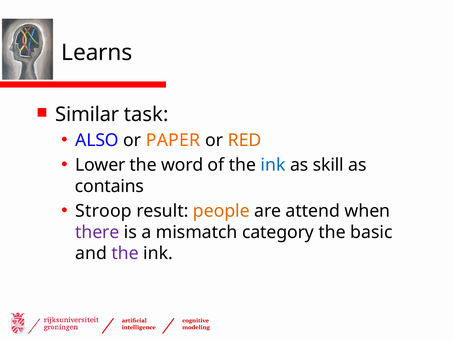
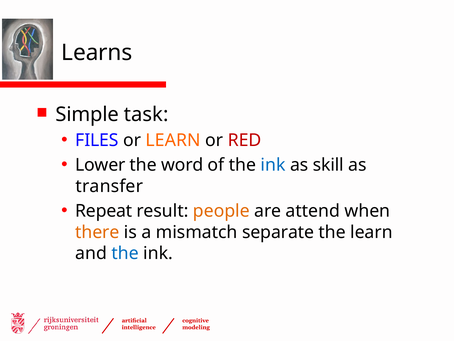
Similar: Similar -> Simple (87, 114)
ALSO: ALSO -> FILES (97, 140)
or PAPER: PAPER -> LEARN (173, 140)
RED colour: orange -> red (245, 140)
contains: contains -> transfer (109, 186)
Stroop: Stroop -> Repeat (104, 211)
there colour: purple -> orange (97, 232)
category: category -> separate (278, 232)
the basic: basic -> learn (371, 232)
the colour: purple -> blue (125, 253)
